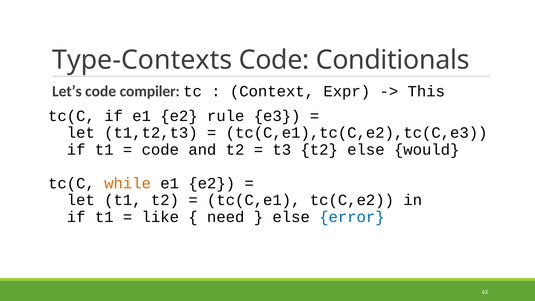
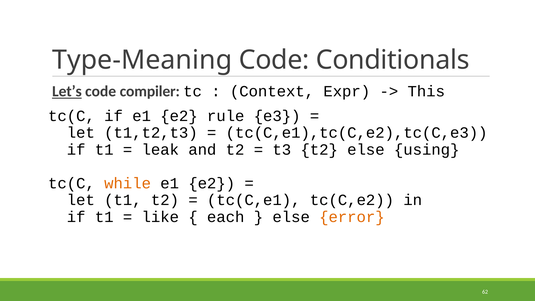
Type-Contexts: Type-Contexts -> Type-Meaning (142, 60)
Let’s underline: none -> present (67, 91)
code: code -> leak (160, 150)
would: would -> using (427, 150)
need: need -> each (226, 217)
error colour: blue -> orange (352, 217)
